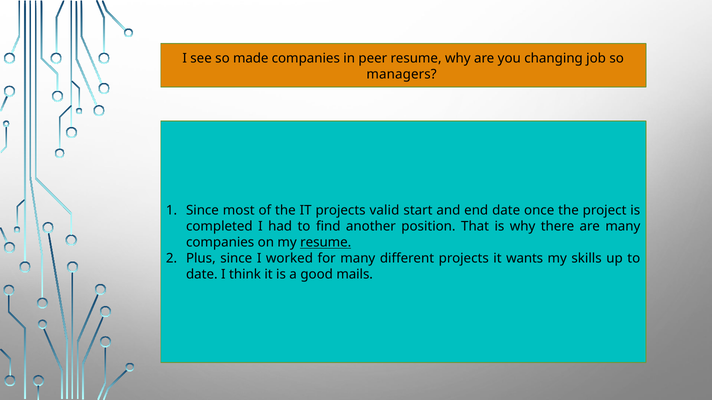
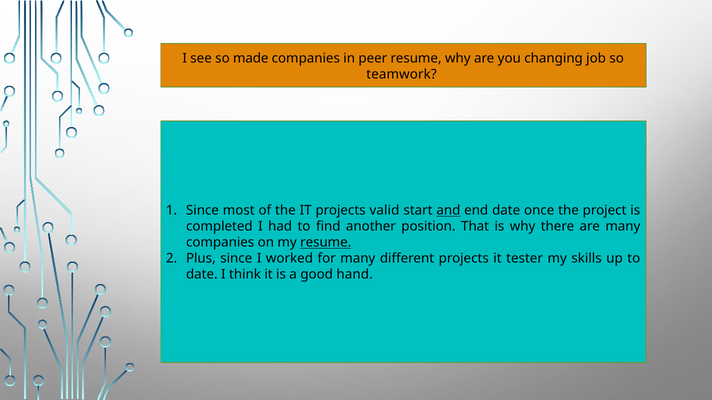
managers: managers -> teamwork (402, 74)
and underline: none -> present (448, 211)
wants: wants -> tester (525, 259)
mails: mails -> hand (355, 275)
